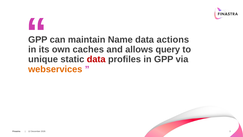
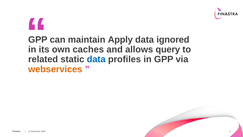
Name: Name -> Apply (120, 39)
actions: actions -> ignored (173, 39)
unique: unique -> related (43, 59)
data colour: red -> blue (96, 59)
